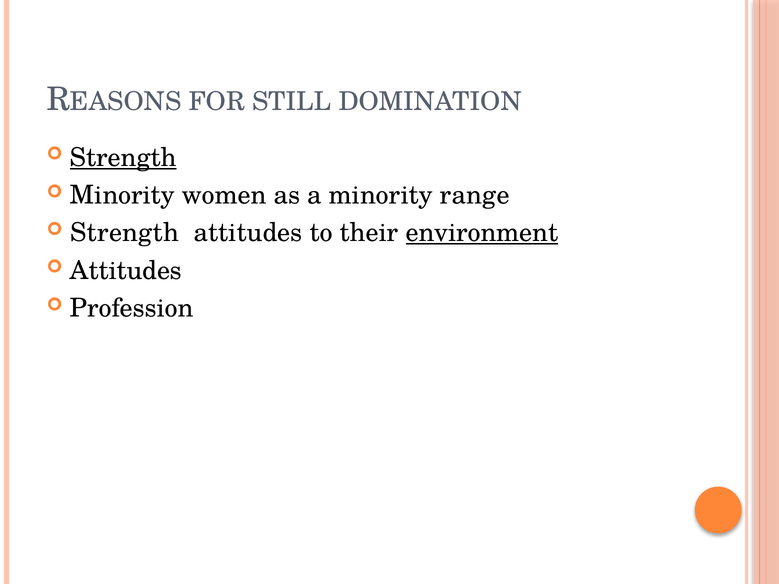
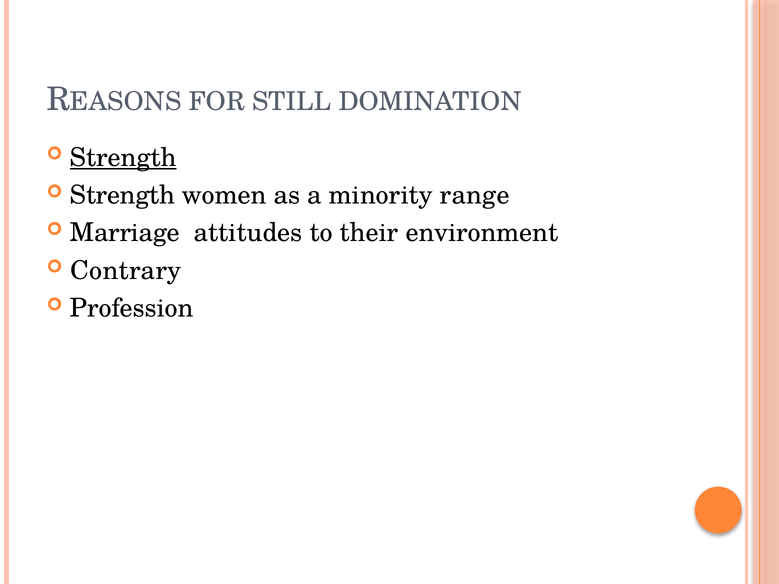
Minority: Minority -> Strength (122, 195)
Strength: Strength -> Marriage (125, 233)
environment underline: present -> none (482, 233)
Attitudes: Attitudes -> Contrary (126, 271)
